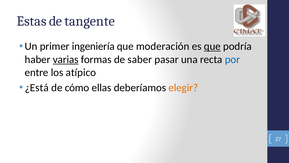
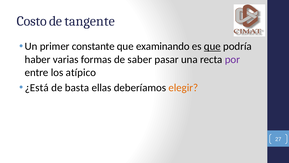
Estas: Estas -> Costo (32, 21)
ingeniería: ingeniería -> constante (93, 46)
moderación: moderación -> examinando (163, 46)
varias underline: present -> none (66, 59)
por colour: blue -> purple (232, 59)
cómo: cómo -> basta (77, 87)
